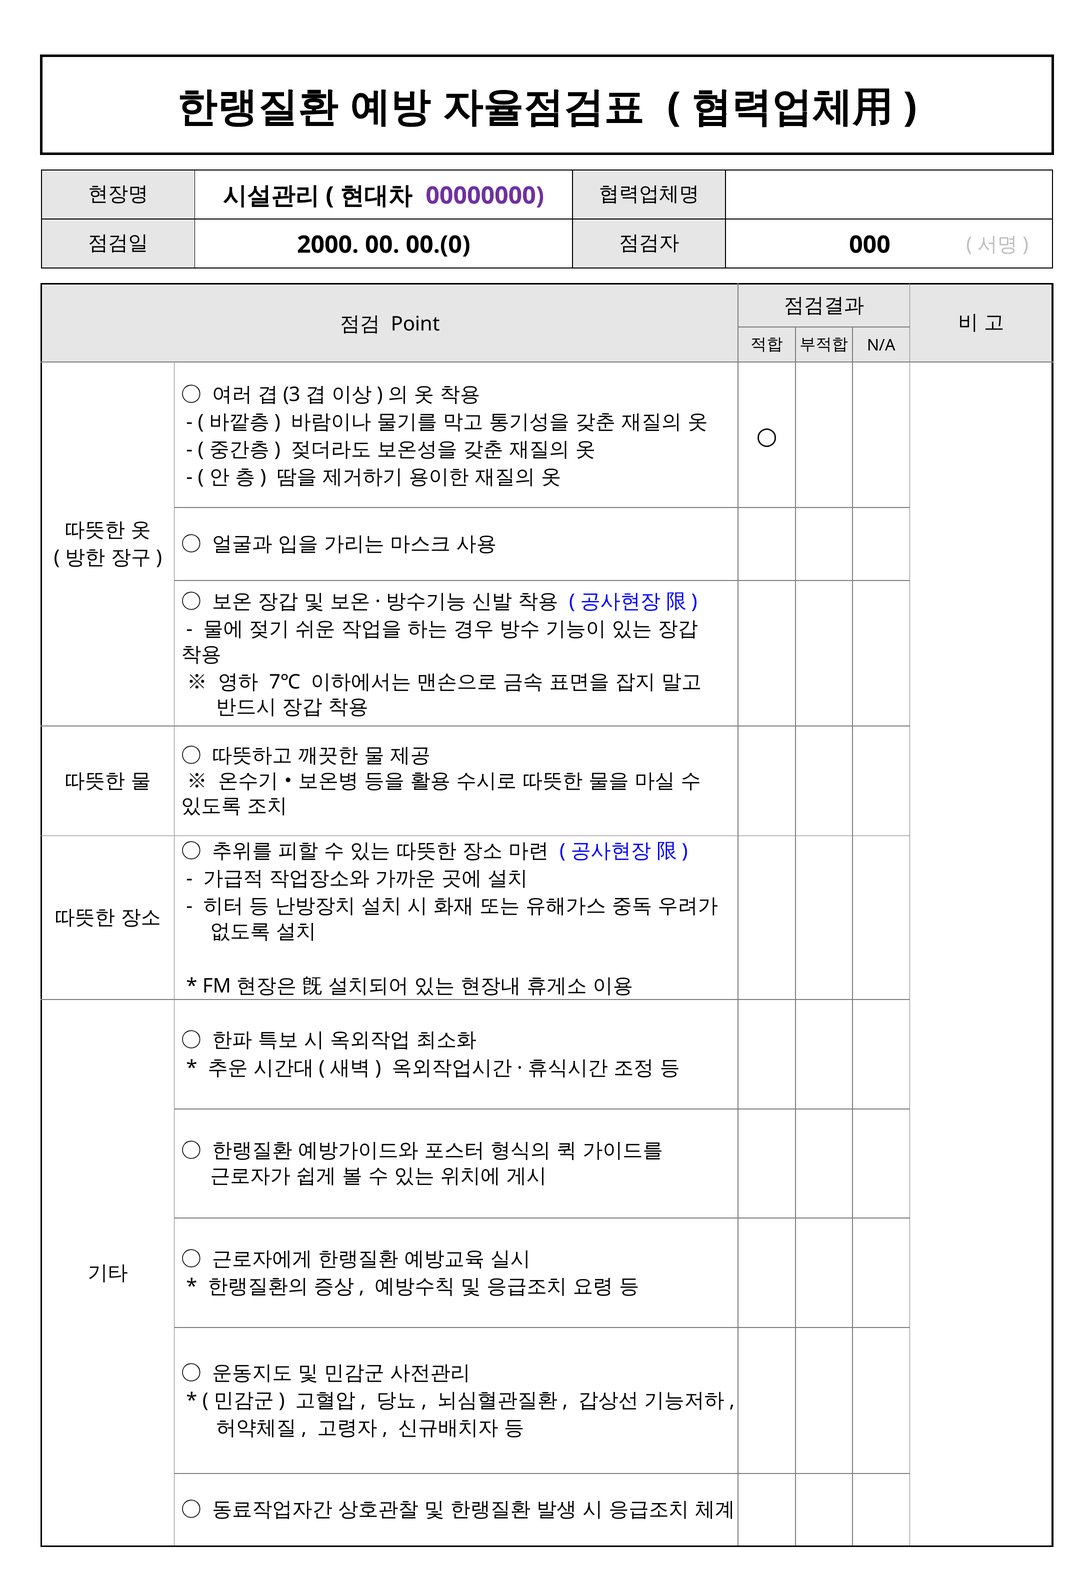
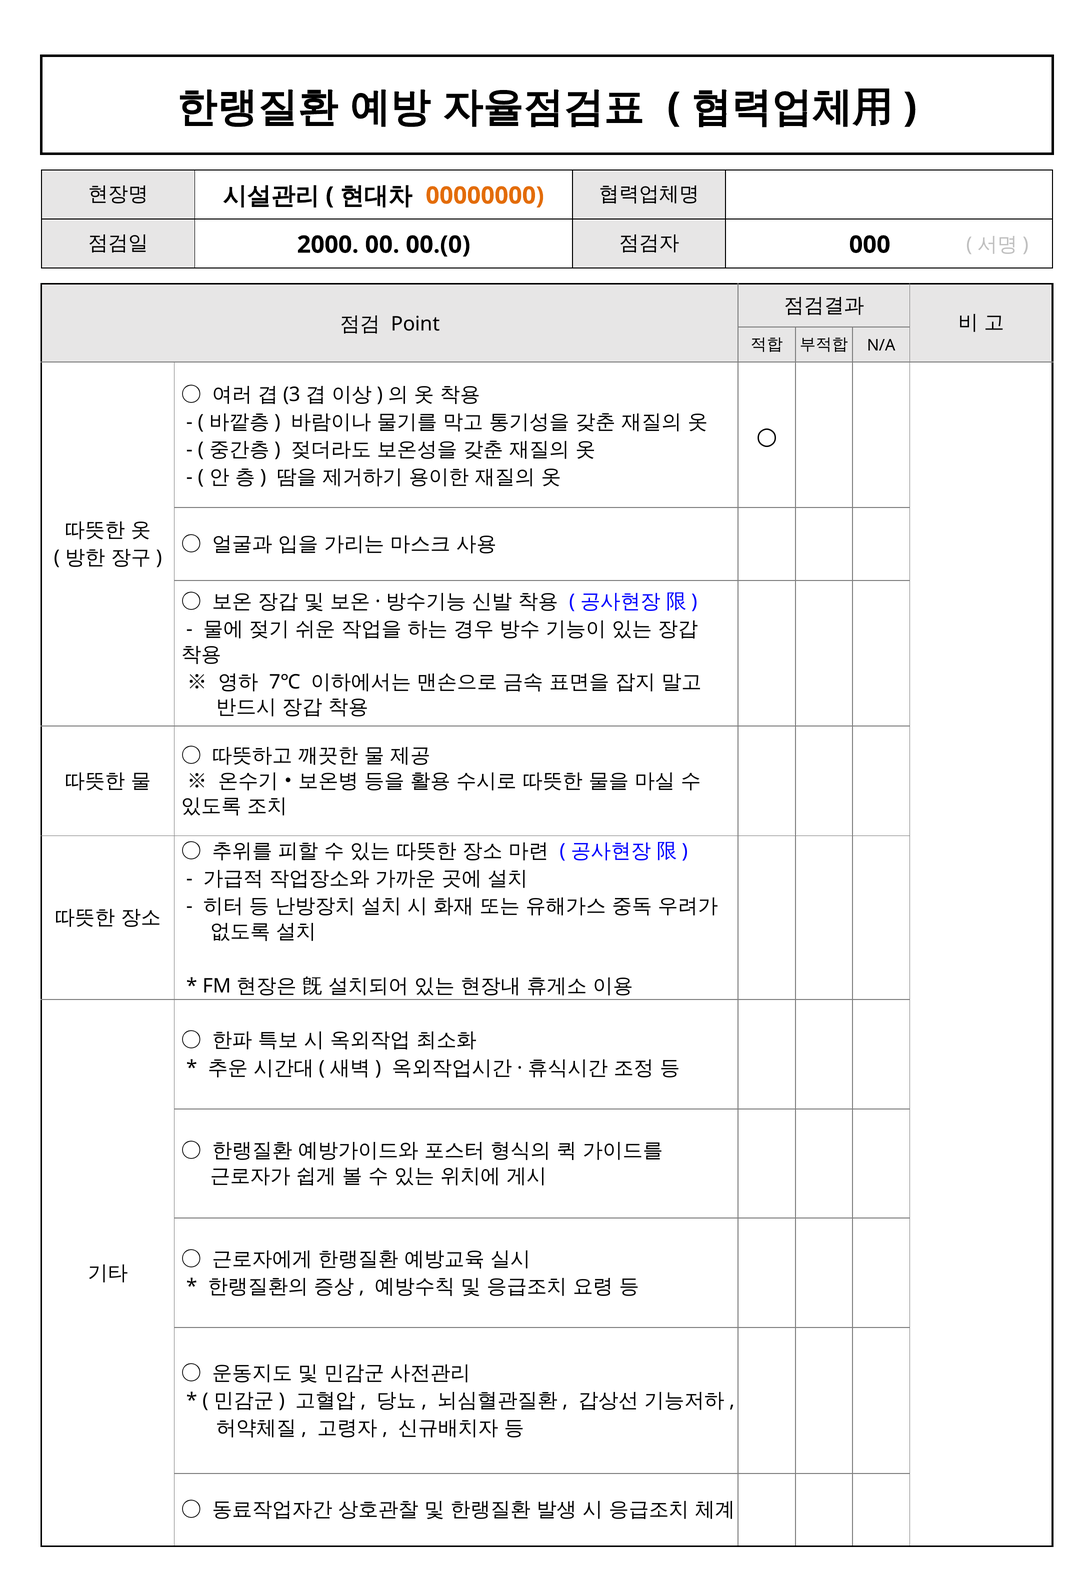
00000000 colour: purple -> orange (485, 196)
